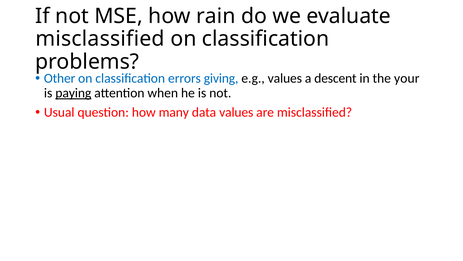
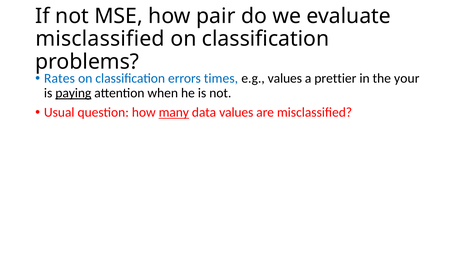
rain: rain -> pair (216, 16)
Other: Other -> Rates (59, 78)
giving: giving -> times (221, 78)
descent: descent -> prettier (335, 78)
many underline: none -> present (174, 112)
